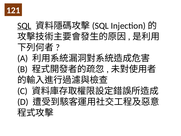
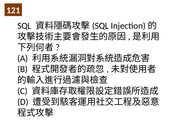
SQL underline: present -> none (24, 26)
